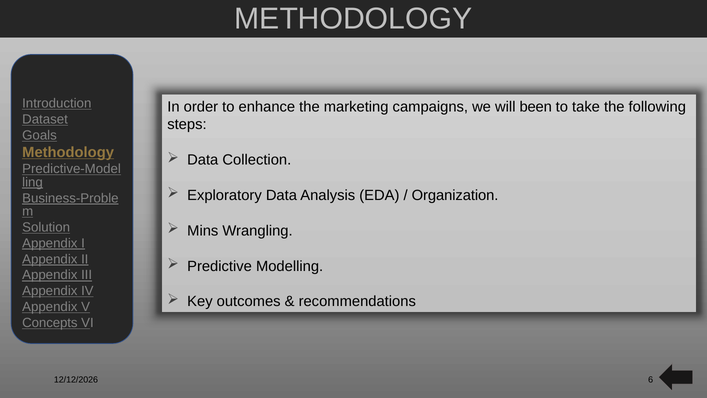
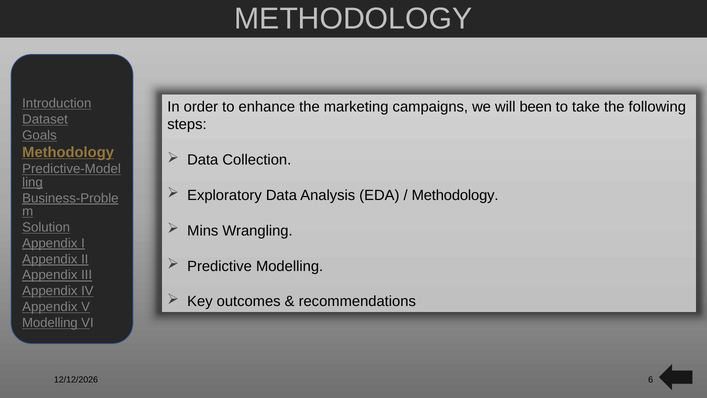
Organization: Organization -> Methodology (455, 195)
Concepts: Concepts -> Modelling (50, 323)
